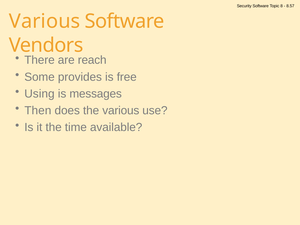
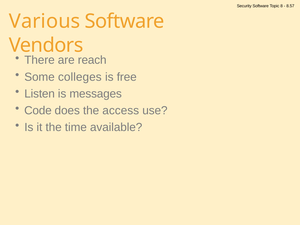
provides: provides -> colleges (80, 77)
Using: Using -> Listen (40, 94)
Then: Then -> Code (38, 111)
the various: various -> access (121, 111)
